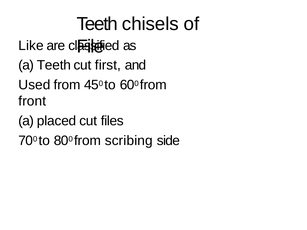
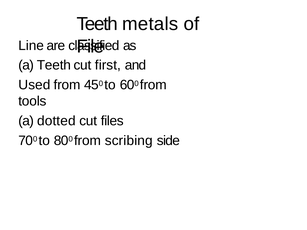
chisels: chisels -> metals (150, 24)
Like: Like -> Line (31, 46)
front: front -> tools (32, 101)
placed: placed -> dotted (56, 121)
